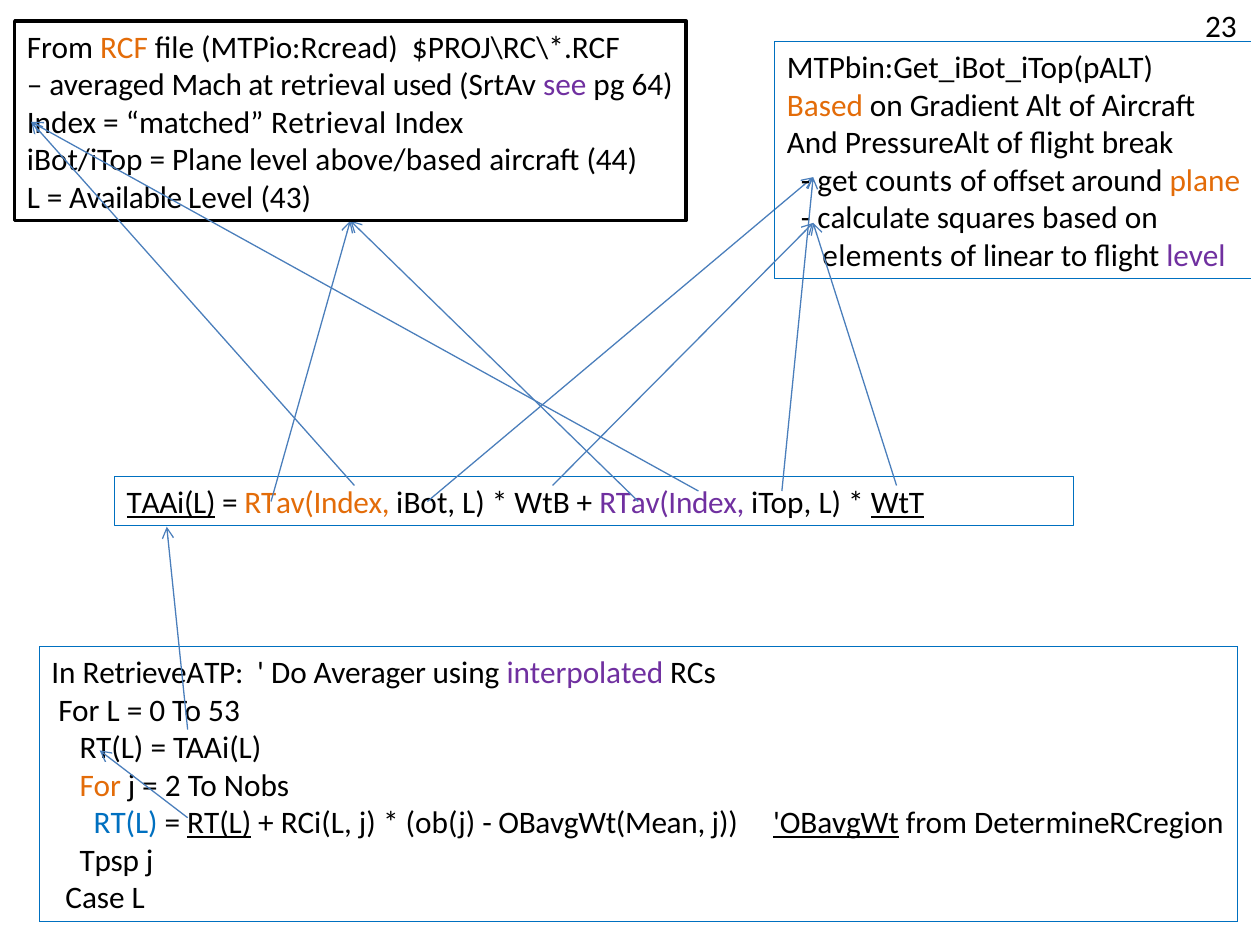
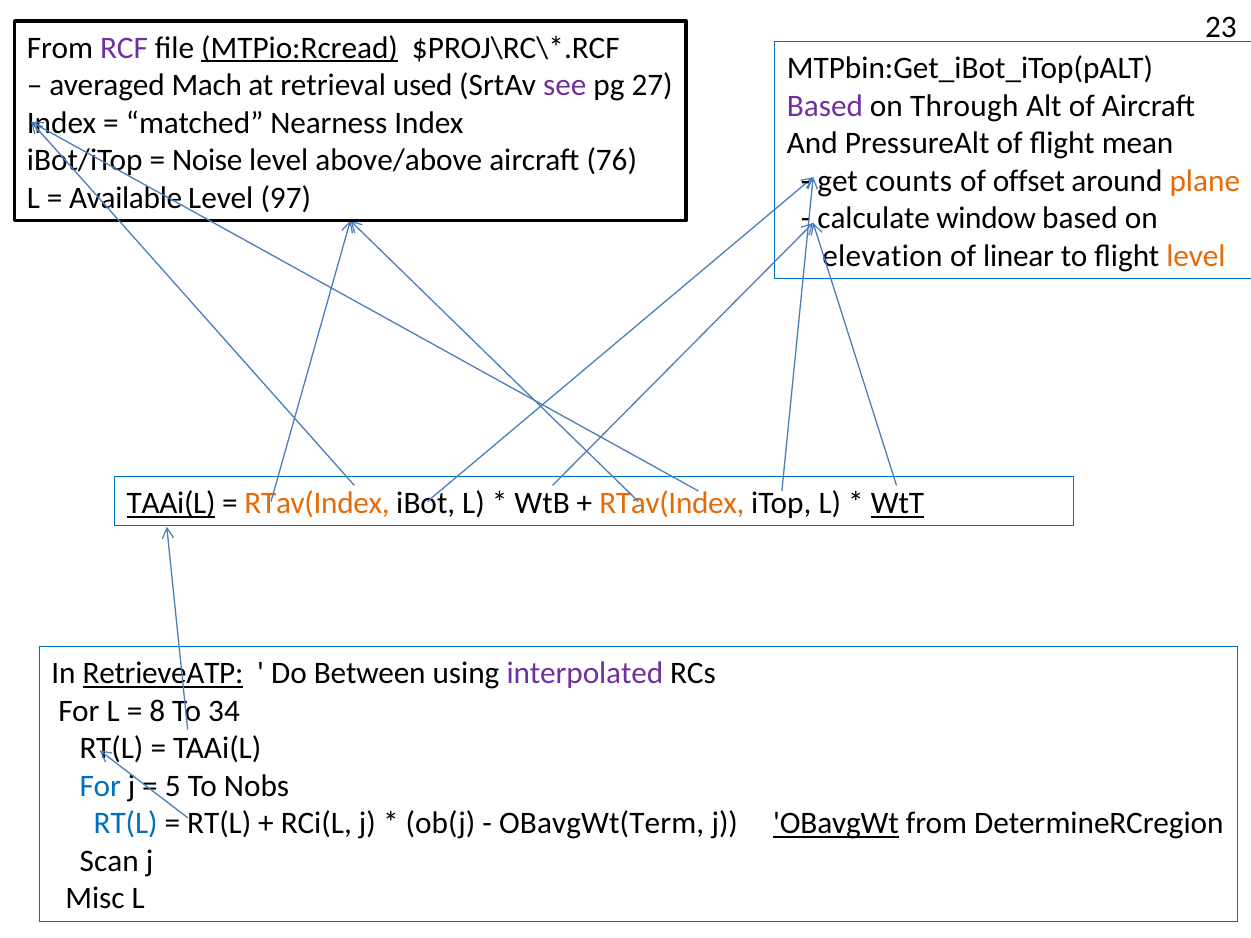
RCF colour: orange -> purple (124, 48)
MTPio:Rcread underline: none -> present (300, 48)
64: 64 -> 27 (652, 85)
Based colour: orange -> purple (825, 106)
Gradient: Gradient -> Through (964, 106)
matched Retrieval: Retrieval -> Nearness (329, 123)
break: break -> mean (1138, 143)
Plane: Plane -> Noise (207, 160)
above/based: above/based -> above/above (399, 160)
44: 44 -> 76 (612, 160)
43: 43 -> 97 (286, 198)
squares: squares -> window (986, 218)
elements: elements -> elevation (882, 256)
level colour: purple -> orange (1196, 256)
RTav(Index colour: purple -> orange (672, 503)
RetrieveATP underline: none -> present (163, 673)
Averager: Averager -> Between (370, 673)
0: 0 -> 8 (157, 711)
53: 53 -> 34 (224, 711)
For colour: orange -> blue (100, 786)
2: 2 -> 5 (173, 786)
RT(L underline: present -> none (219, 824)
OBavgWt(Mean: OBavgWt(Mean -> OBavgWt(Term (602, 824)
Tpsp: Tpsp -> Scan (109, 861)
Case: Case -> Misc (95, 899)
